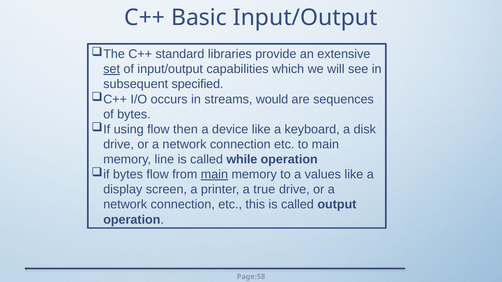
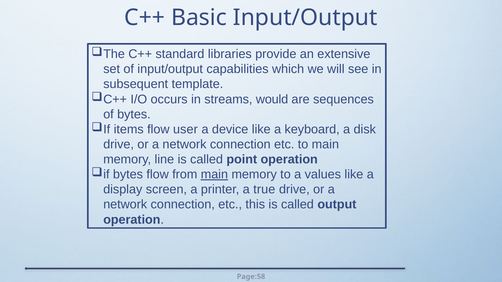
set underline: present -> none (112, 69)
specified: specified -> template (197, 84)
using: using -> items (129, 130)
then: then -> user (185, 130)
while: while -> point (242, 160)
